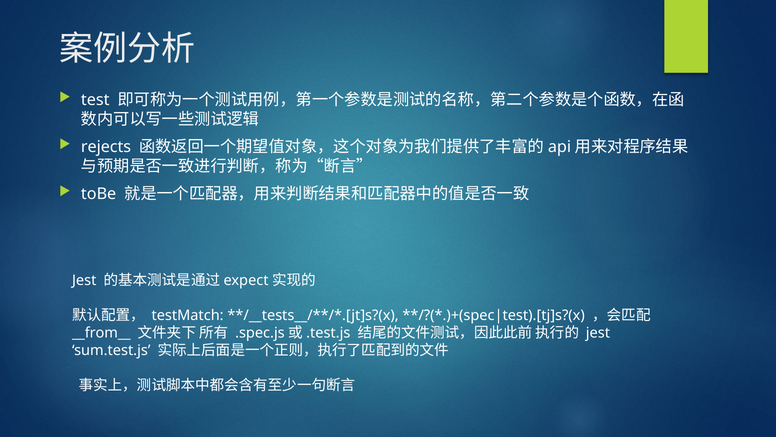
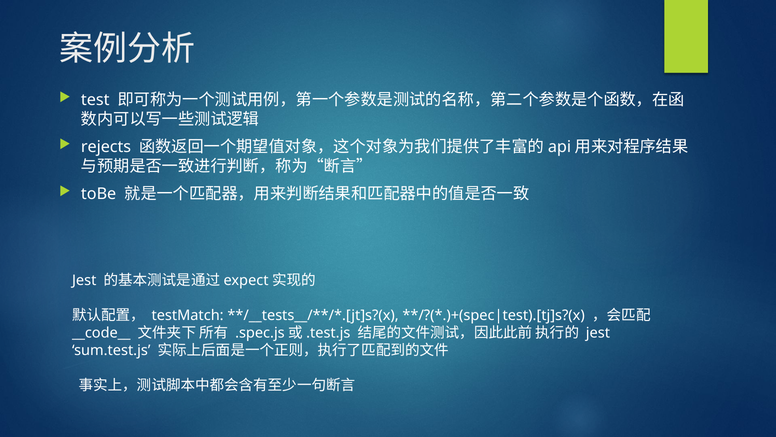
__from__: __from__ -> __code__ (101, 333)
